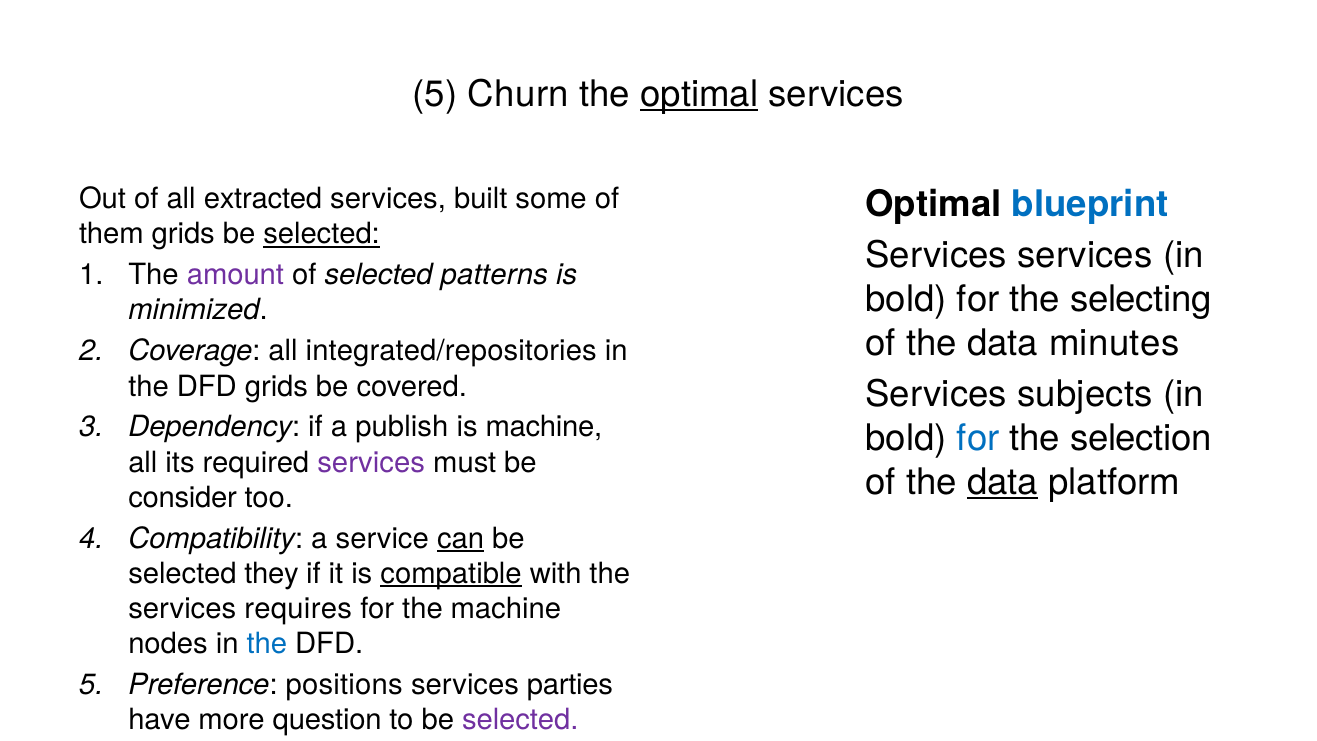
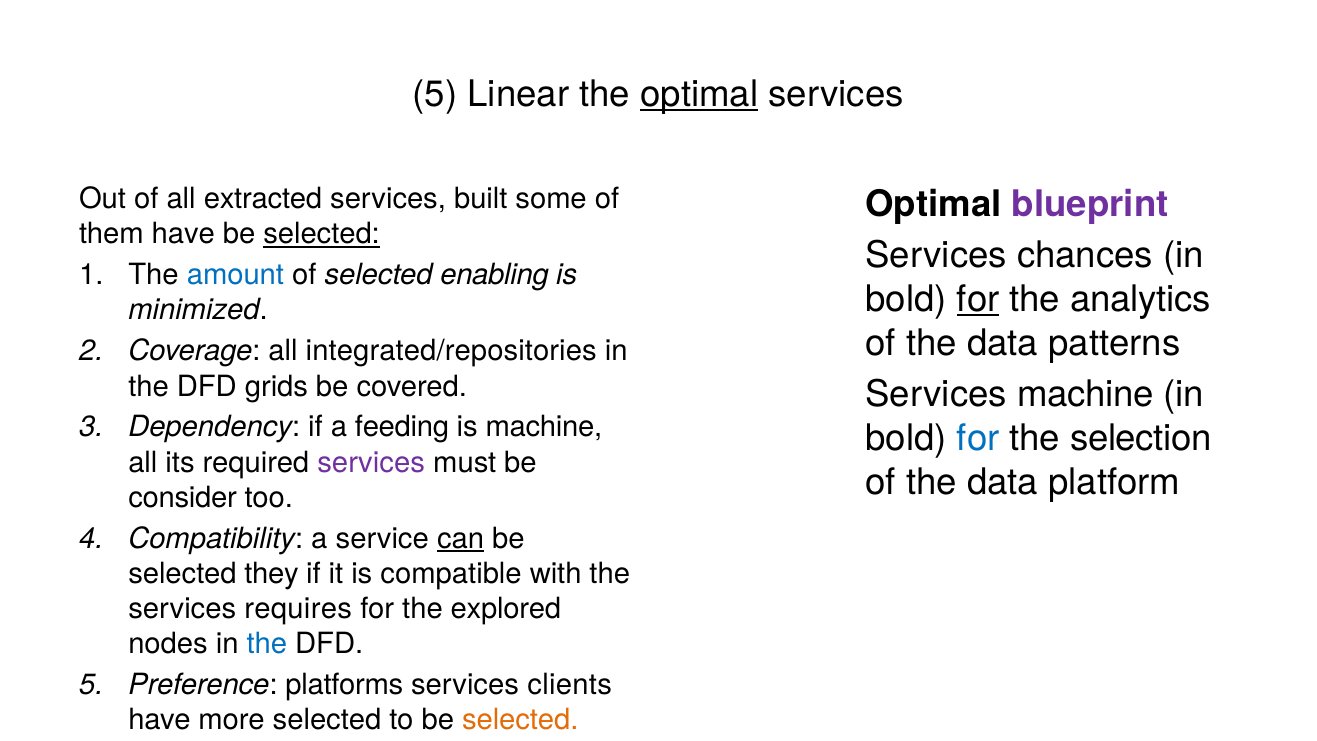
5 Churn: Churn -> Linear (519, 94)
blueprint colour: blue -> purple (1090, 204)
them grids: grids -> have (183, 234)
Services services: services -> chances (1085, 255)
amount colour: purple -> blue (235, 275)
patterns: patterns -> enabling (495, 275)
for underline: none -> present (978, 299)
selecting: selecting -> analytics (1141, 299)
minutes: minutes -> patterns (1114, 343)
Services subjects: subjects -> machine (1085, 394)
publish: publish -> feeding (402, 427)
data underline: present -> none (1003, 482)
compatible underline: present -> none (451, 574)
the machine: machine -> explored (506, 609)
positions: positions -> platforms (344, 685)
parties: parties -> clients (570, 685)
more question: question -> selected (327, 720)
selected colour: purple -> orange (520, 720)
